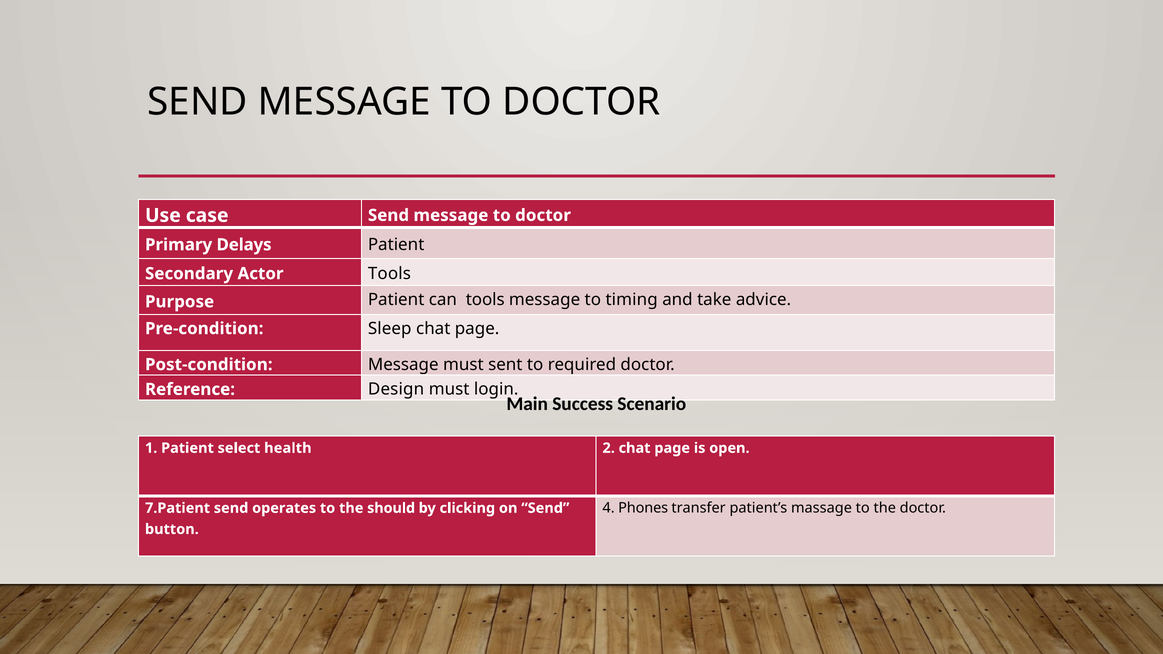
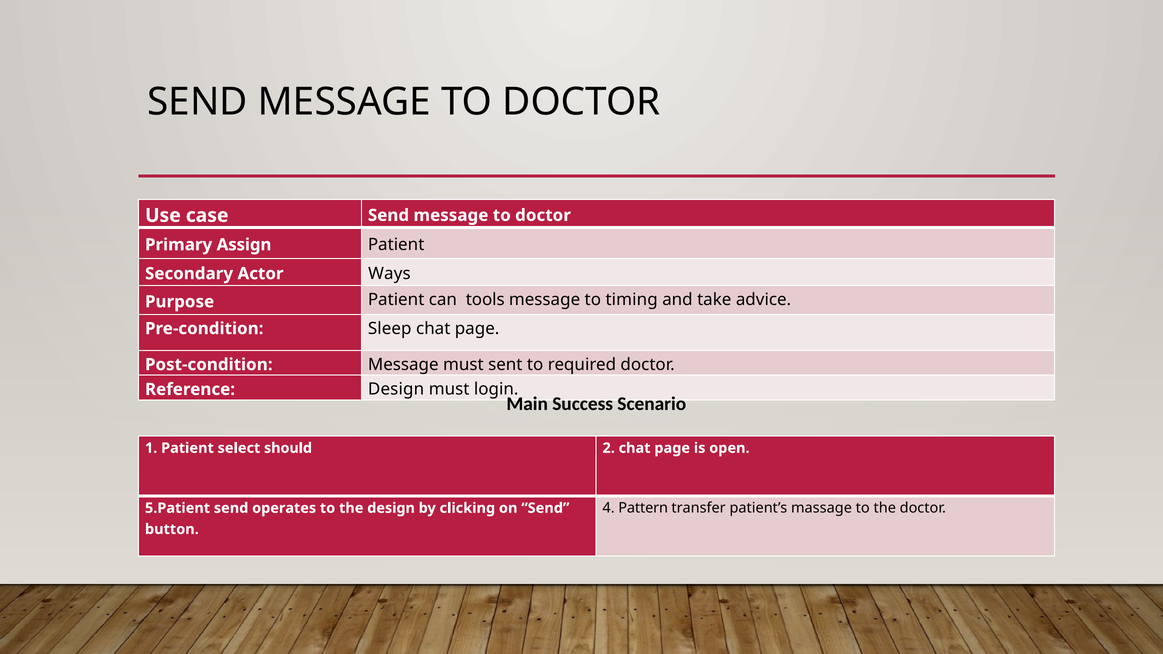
Delays: Delays -> Assign (244, 245)
Tools: Tools -> Ways (389, 274)
health: health -> should (288, 448)
Phones: Phones -> Pattern (643, 508)
7.Patient: 7.Patient -> 5.Patient (178, 508)
the should: should -> design (391, 508)
